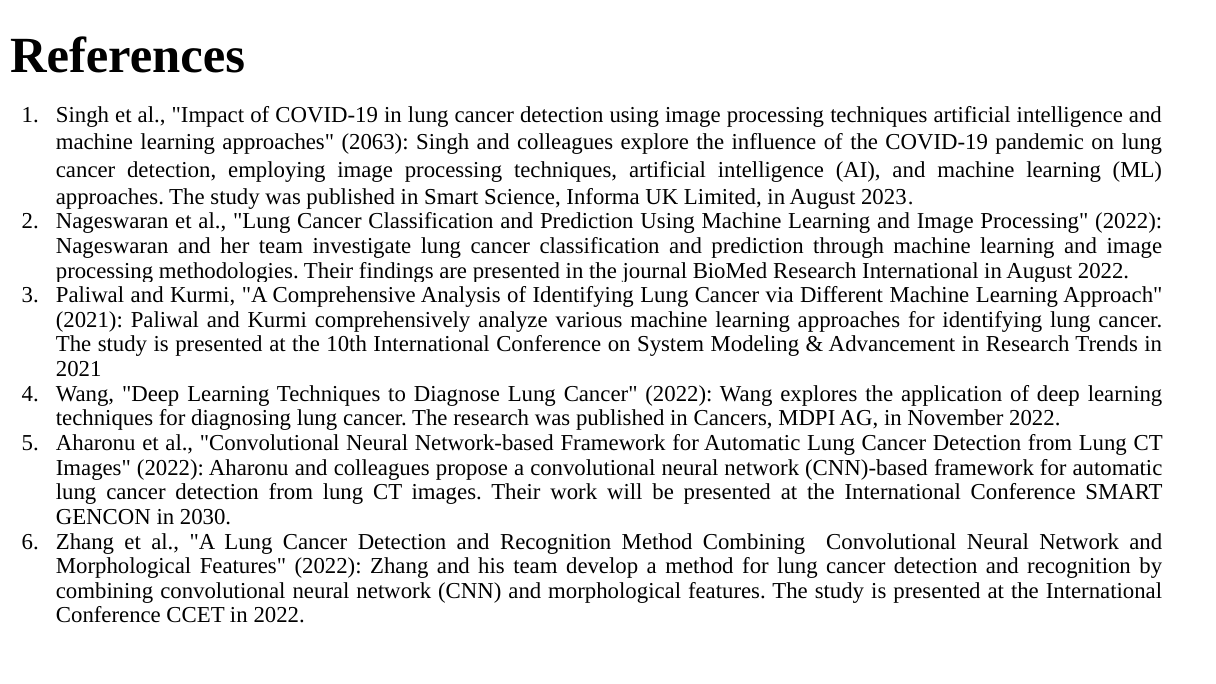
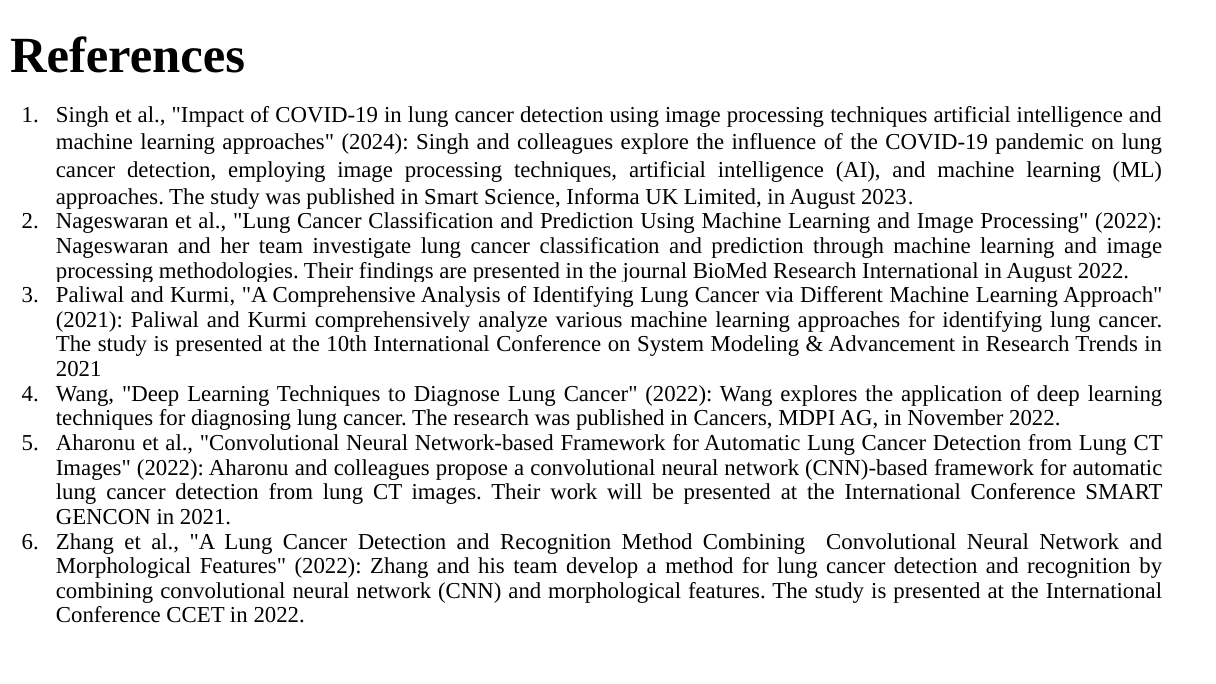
2063: 2063 -> 2024 (375, 142)
GENCON in 2030: 2030 -> 2021 (206, 517)
